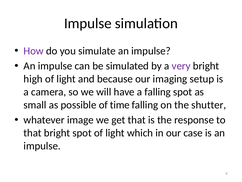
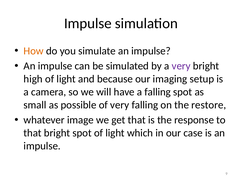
How colour: purple -> orange (34, 51)
of time: time -> very (120, 105)
shutter: shutter -> restore (209, 105)
